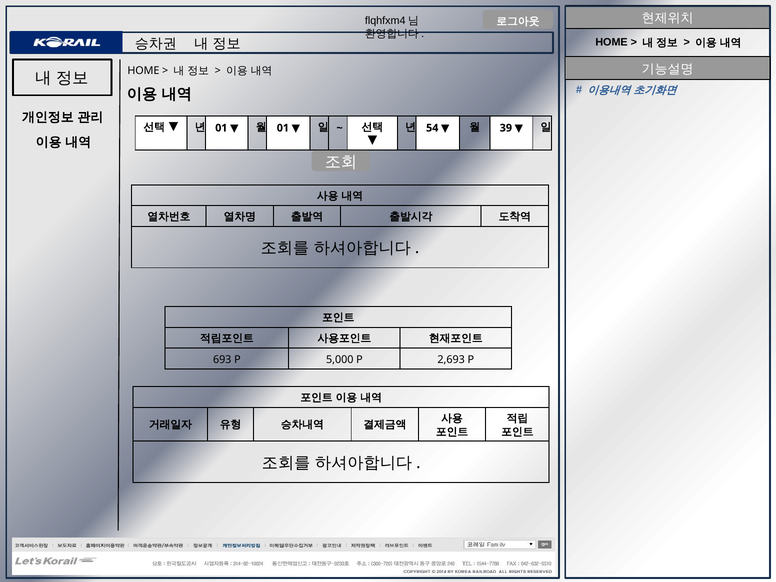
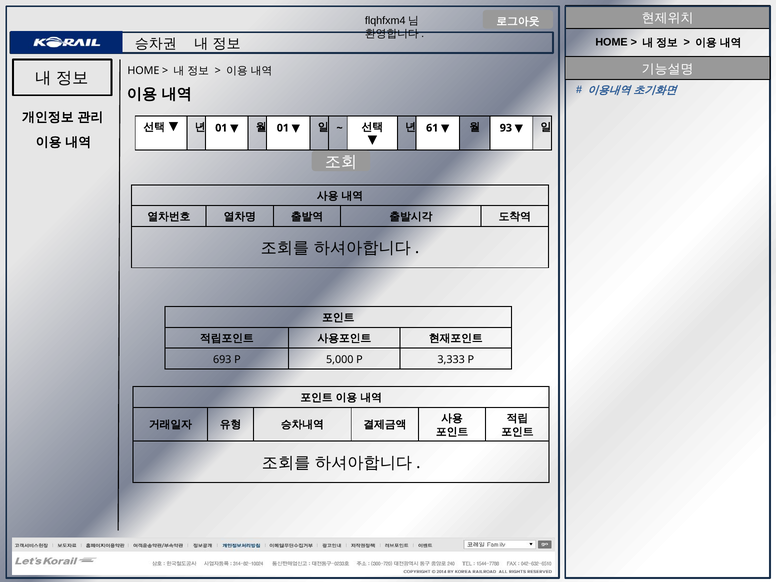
54: 54 -> 61 (432, 128)
39: 39 -> 93 (506, 128)
2,693: 2,693 -> 3,333 (451, 360)
